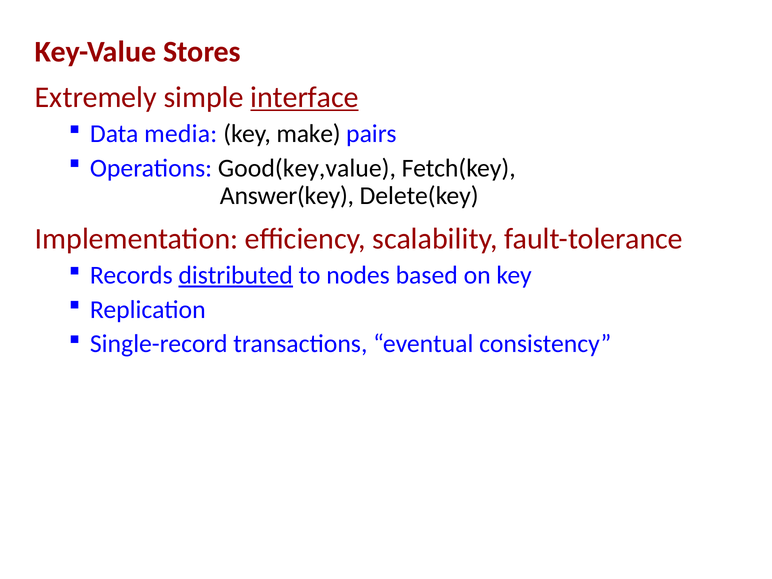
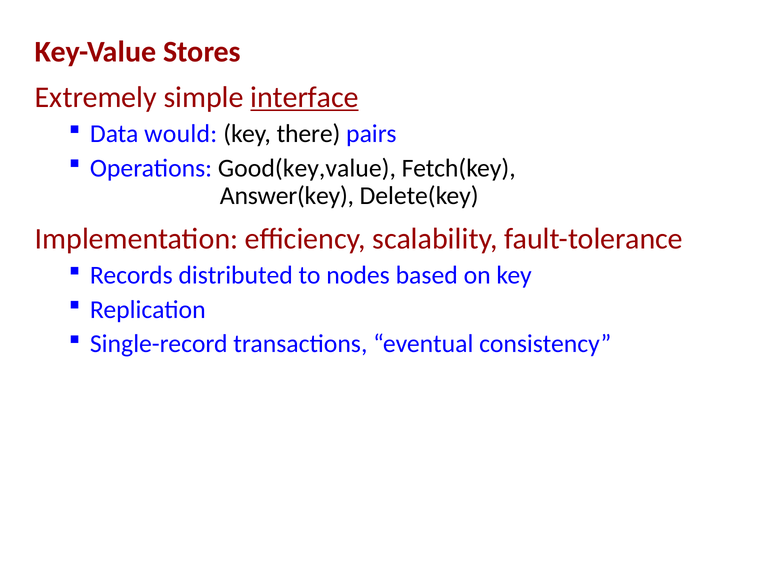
media: media -> would (181, 134)
make: make -> there (308, 134)
distributed underline: present -> none (236, 275)
